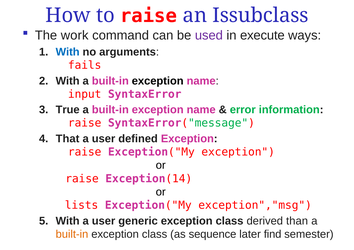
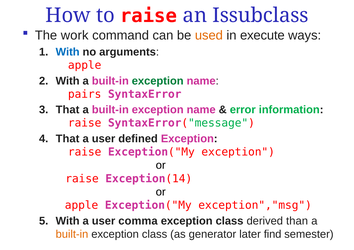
used colour: purple -> orange (209, 35)
fails: fails -> apple (85, 65)
exception colour: black -> green (158, 81)
input: input -> pairs (85, 94)
True: True -> That (68, 110)
lists: lists -> apple (82, 205)
generic: generic -> comma (138, 220)
sequence: sequence -> generator (212, 234)
